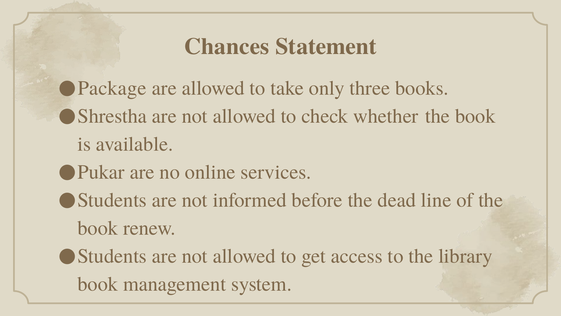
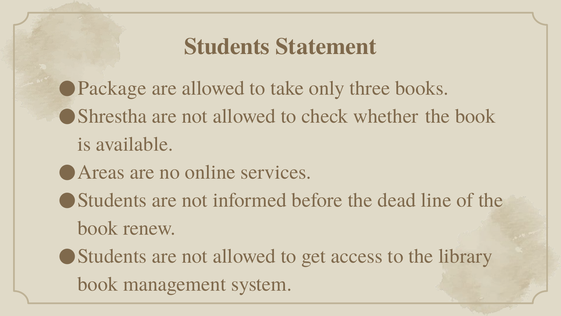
Chances: Chances -> Students (227, 46)
Pukar: Pukar -> Areas (101, 172)
